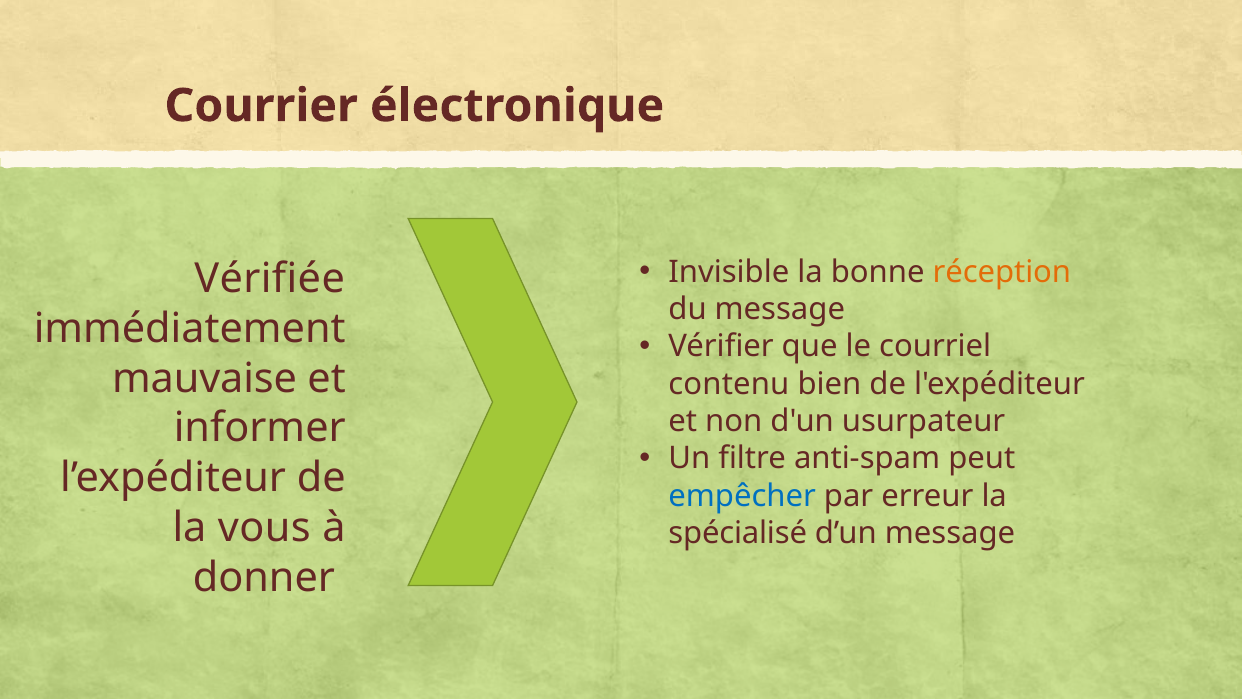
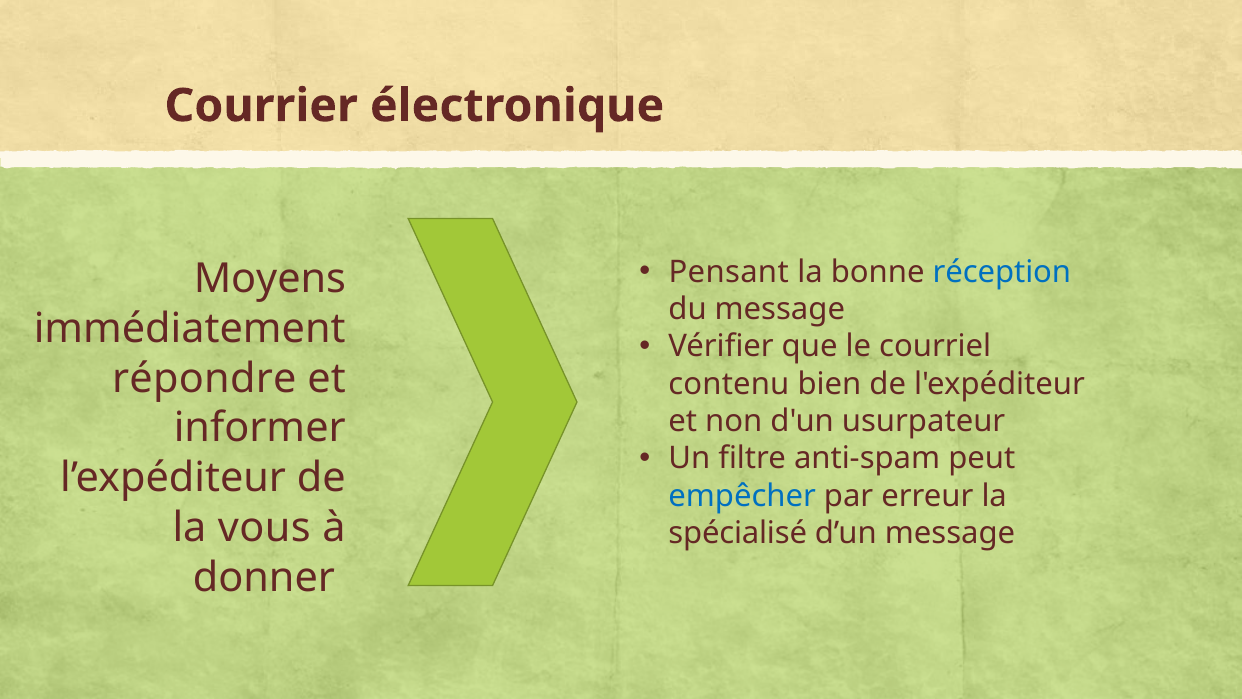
Invisible: Invisible -> Pensant (729, 272)
réception colour: orange -> blue (1002, 272)
Vérifiée: Vérifiée -> Moyens (270, 279)
mauvaise: mauvaise -> répondre (204, 378)
